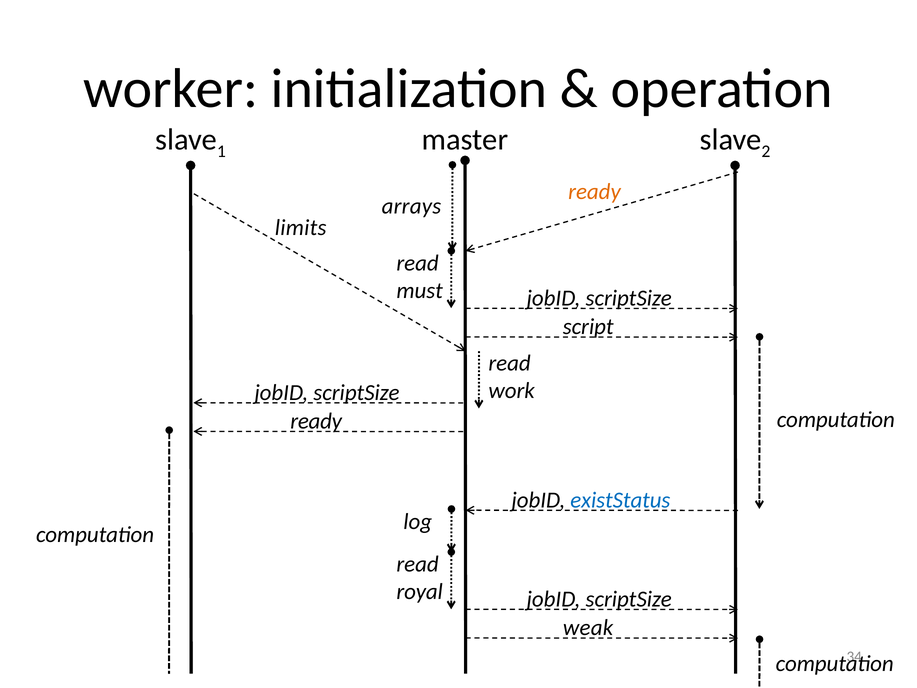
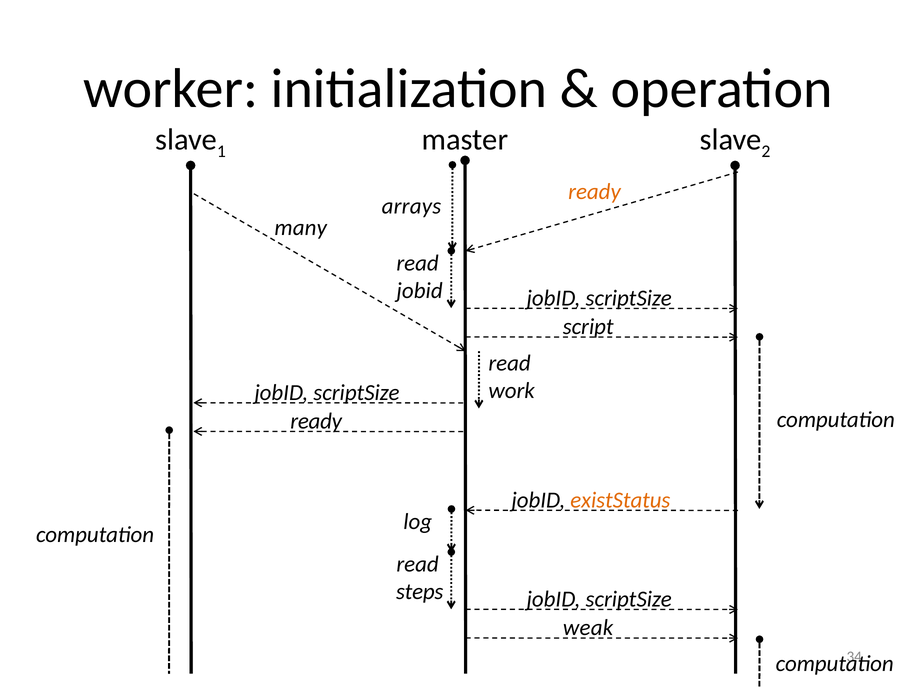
limits: limits -> many (301, 228)
must: must -> jobid (420, 291)
existStatus colour: blue -> orange (620, 500)
royal: royal -> steps (420, 591)
